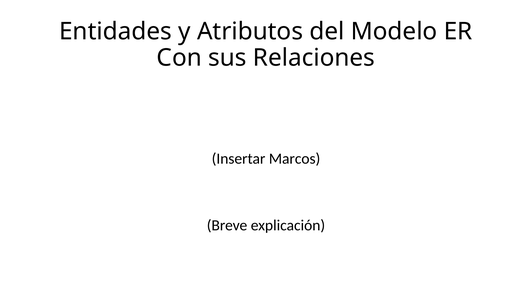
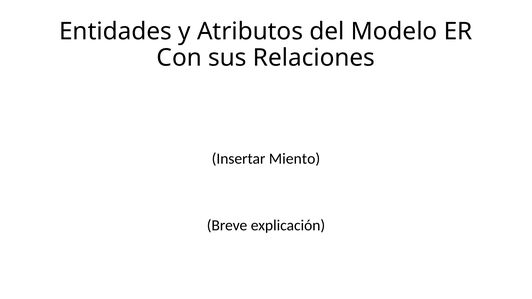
Marcos: Marcos -> Miento (295, 159)
